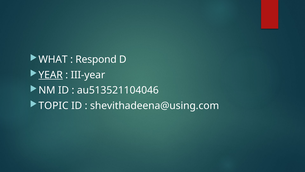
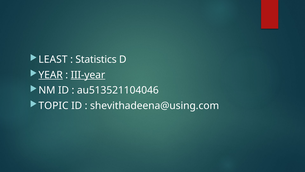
WHAT: WHAT -> LEAST (53, 59)
Respond: Respond -> Statistics (96, 59)
III-year underline: none -> present (88, 75)
